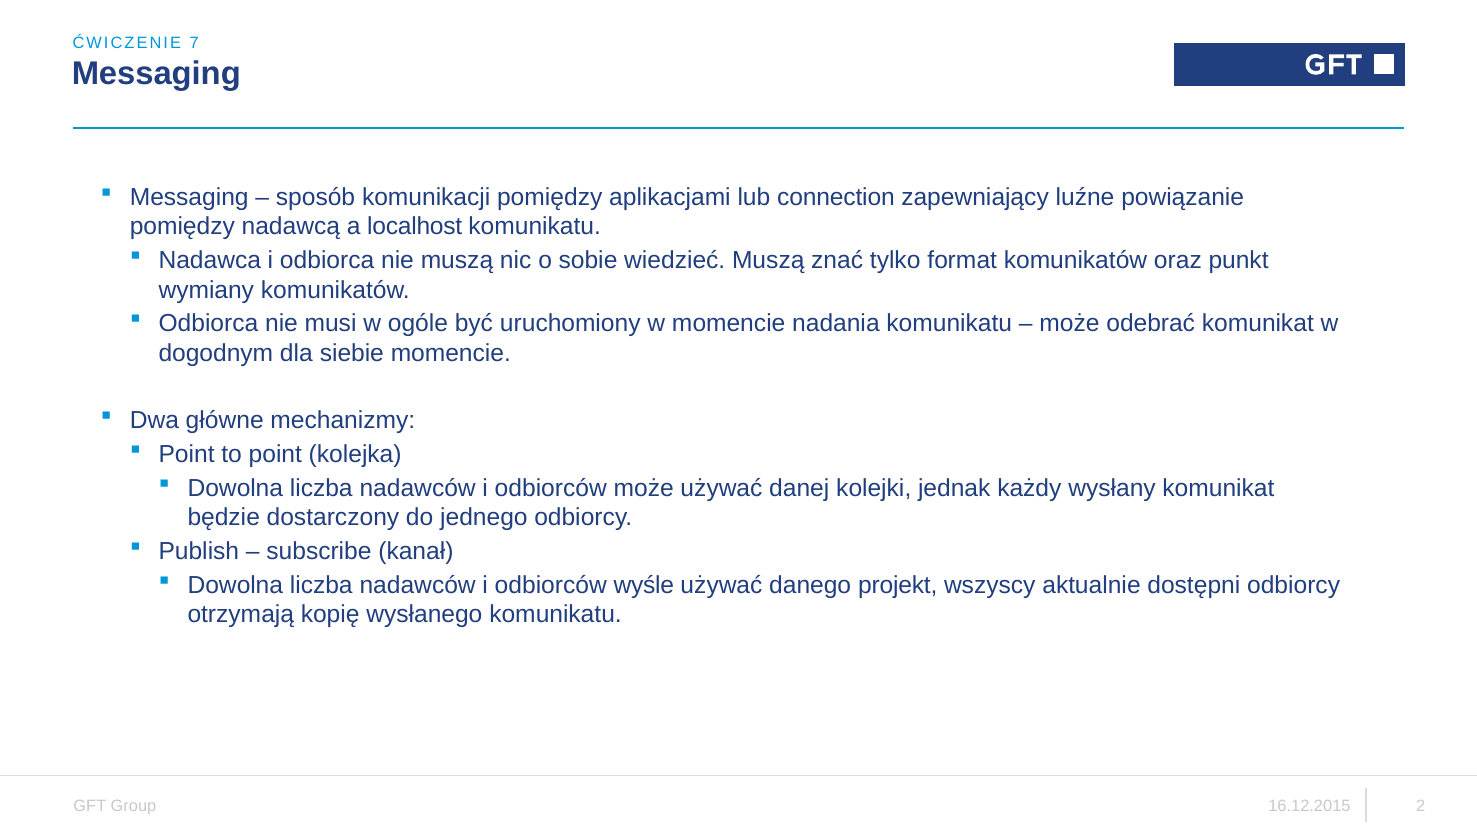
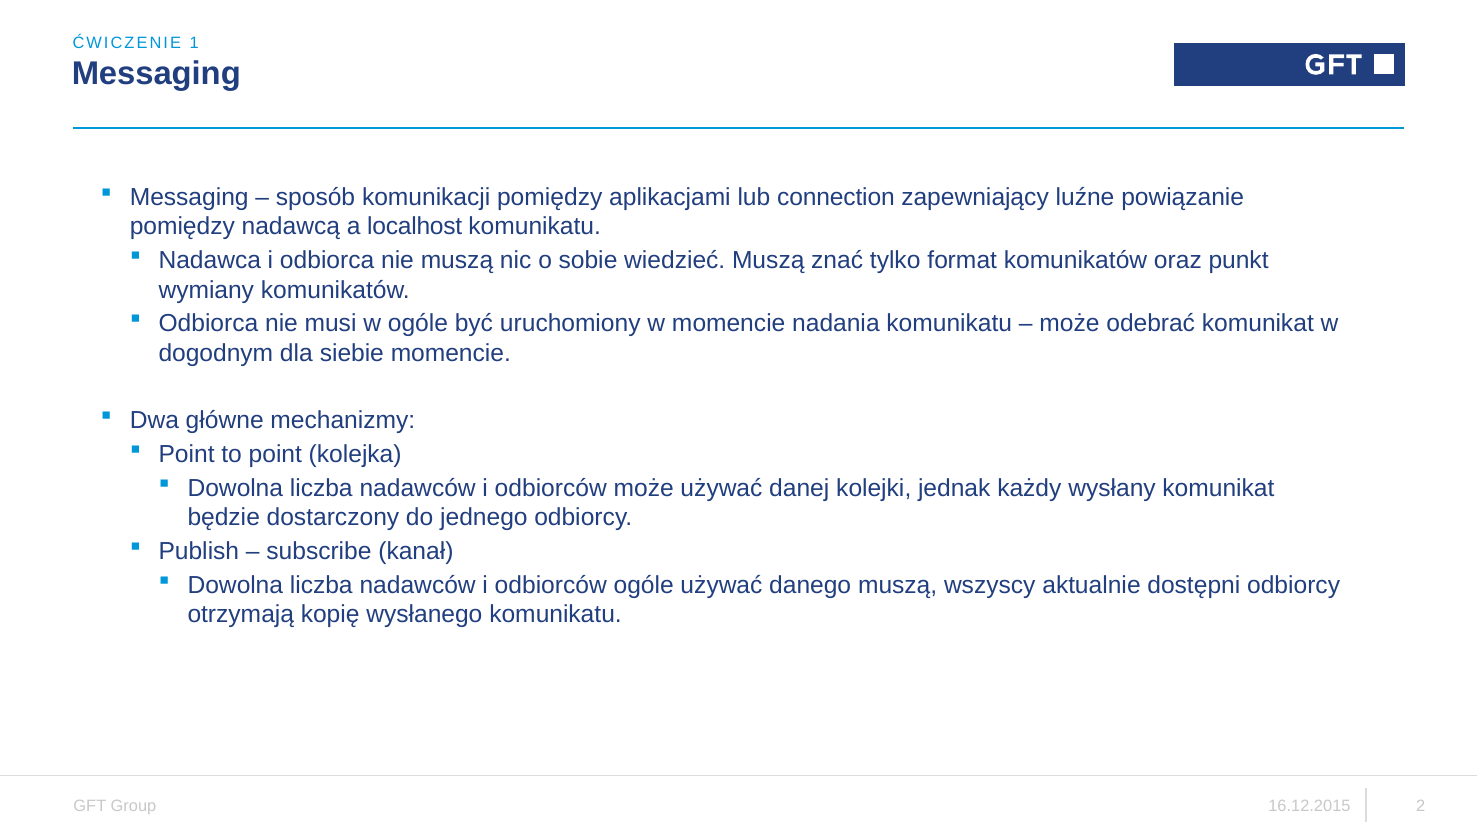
7: 7 -> 1 (194, 43)
odbiorców wyśle: wyśle -> ogóle (644, 585)
danego projekt: projekt -> muszą (898, 585)
